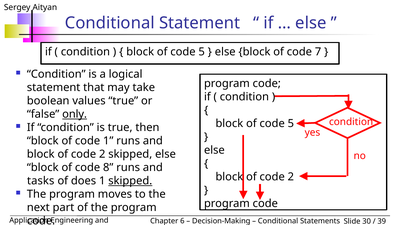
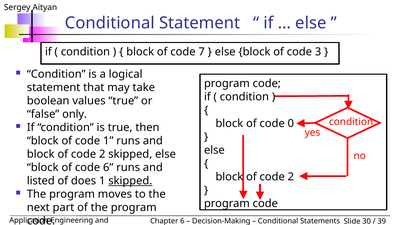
5: 5 -> 7 (202, 52)
7: 7 -> 3 (318, 52)
only underline: present -> none (75, 114)
5: 5 -> 0 (291, 124)
code 8: 8 -> 6 (108, 168)
tasks: tasks -> listed (41, 181)
